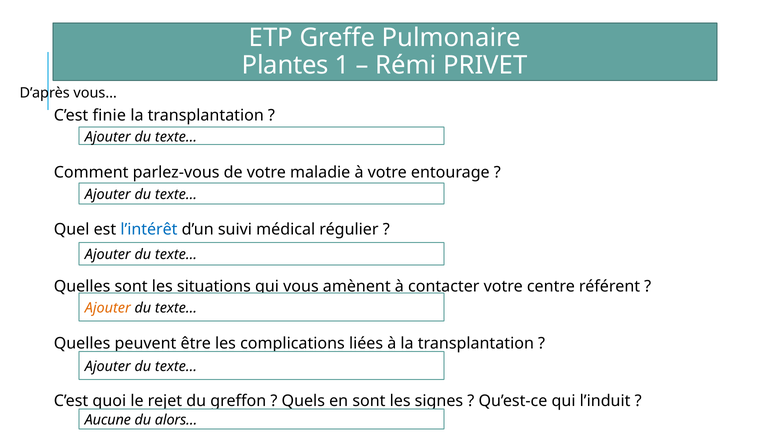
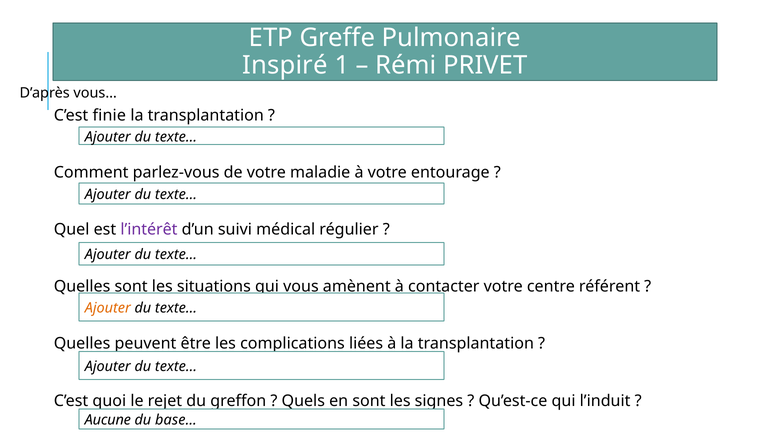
Plantes: Plantes -> Inspiré (285, 65)
l’intérêt colour: blue -> purple (149, 230)
alors…: alors… -> base… (176, 420)
